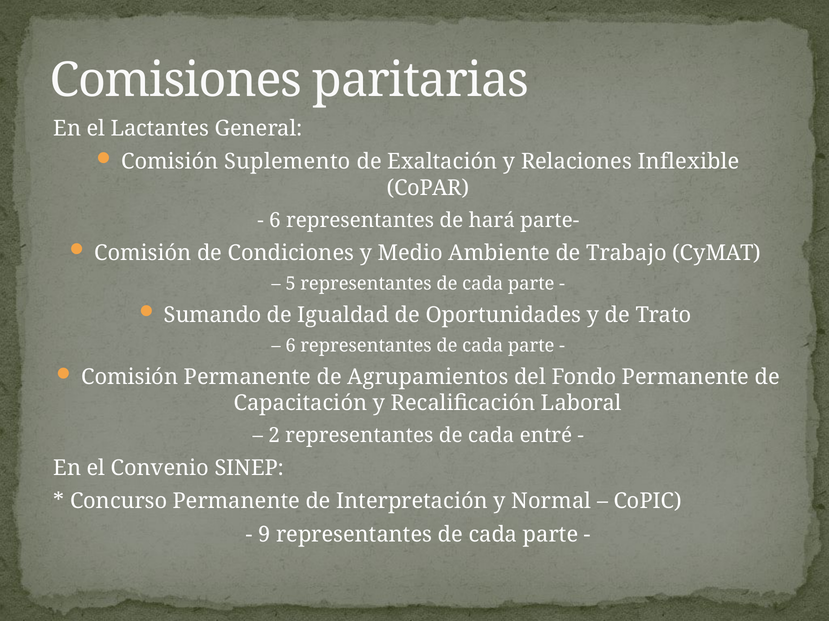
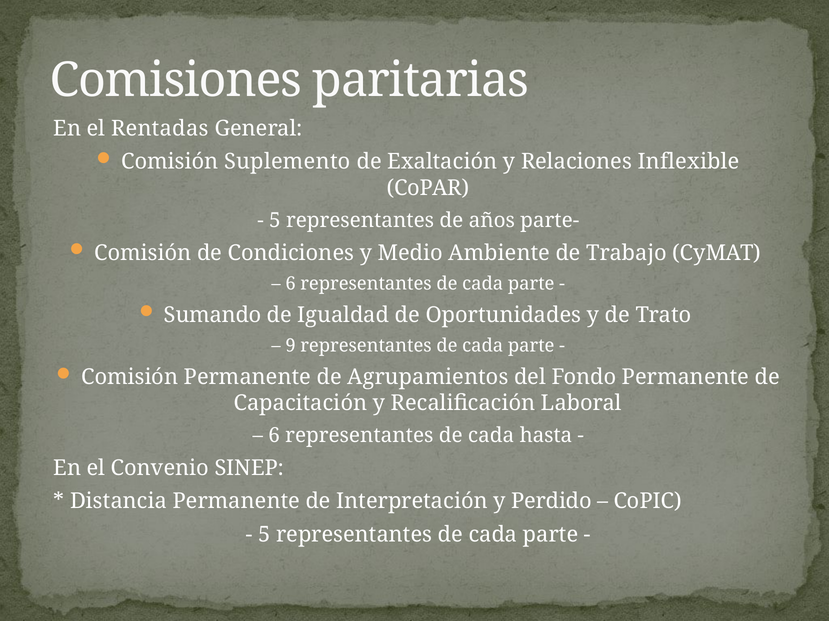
Lactantes: Lactantes -> Rentadas (160, 129)
6: 6 -> 5 (275, 221)
hará: hará -> años (492, 221)
5: 5 -> 6 (291, 284)
6: 6 -> 9 (291, 346)
2: 2 -> 6 (274, 436)
entré: entré -> hasta (546, 436)
Concurso: Concurso -> Distancia (119, 502)
Normal: Normal -> Perdido (551, 502)
9: 9 -> 5 (264, 535)
